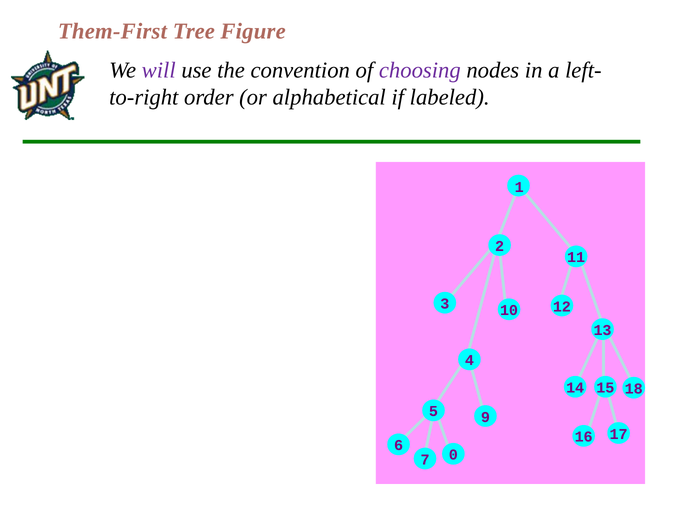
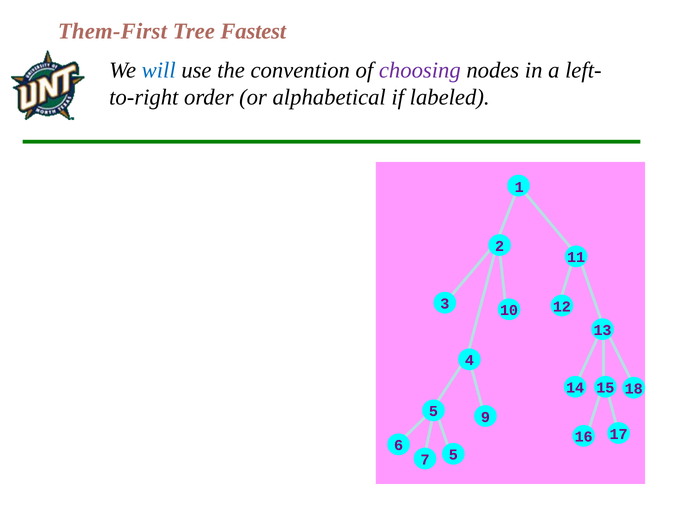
Figure: Figure -> Fastest (253, 31)
will colour: purple -> blue (159, 70)
7 0: 0 -> 5 (453, 455)
